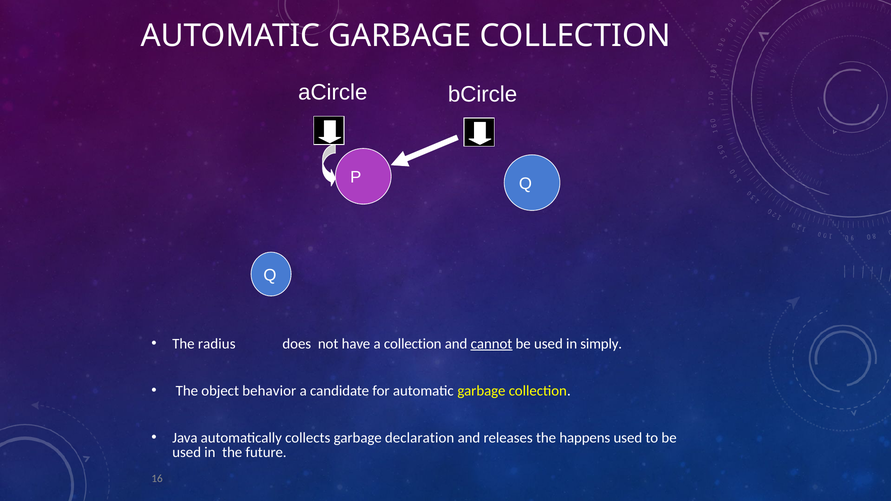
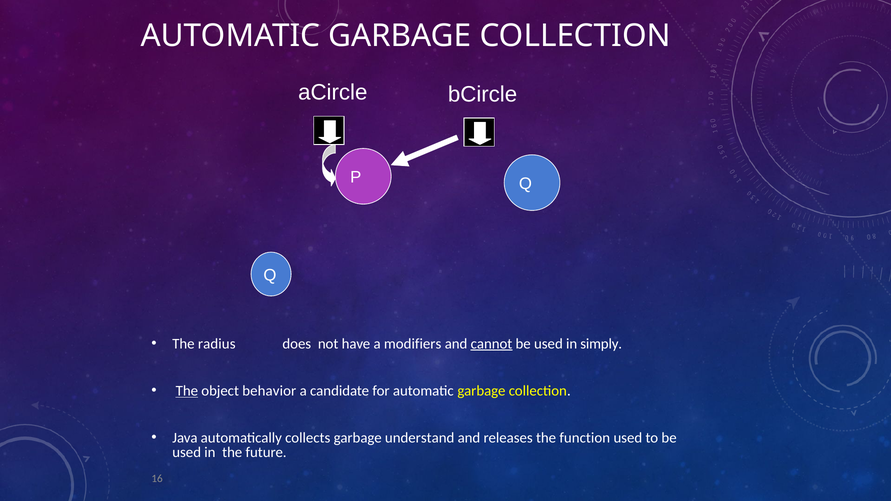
a collection: collection -> modifiers (413, 344)
The underline: none -> present (187, 391)
declaration: declaration -> understand (420, 438)
happens: happens -> function (585, 438)
